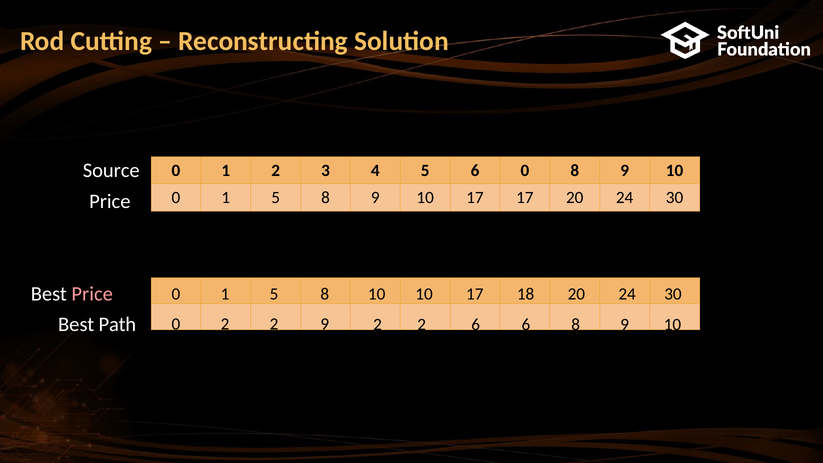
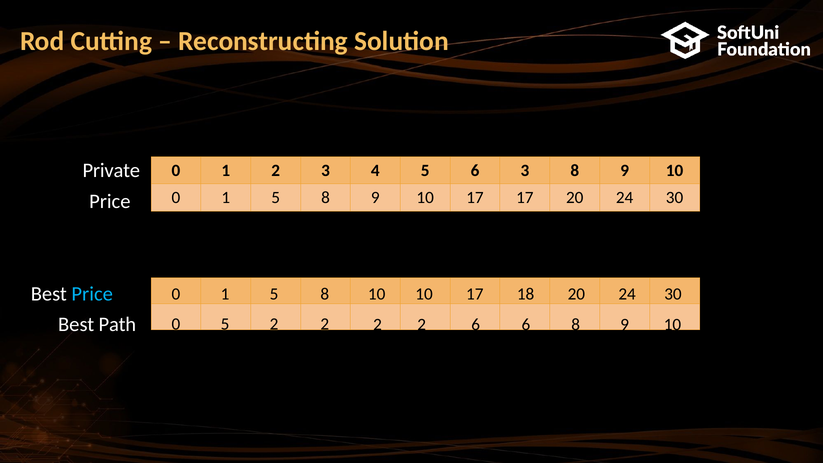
Source: Source -> Private (111, 171)
6 0: 0 -> 3 (525, 171)
Price colour: pink -> light blue (92, 294)
0 2: 2 -> 5 (225, 324)
2 9: 9 -> 2 (325, 324)
